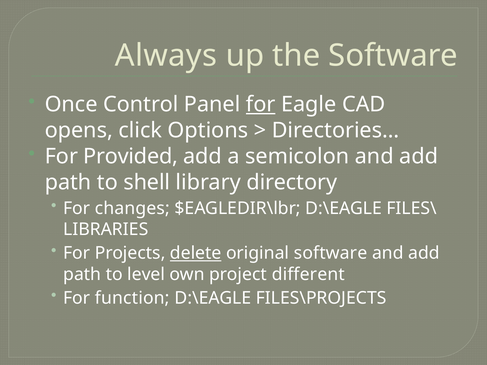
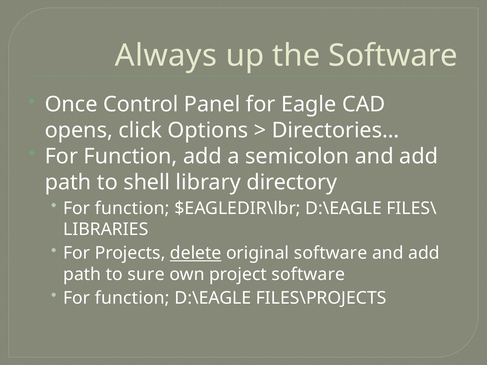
for underline: present -> none (261, 105)
Provided: Provided -> Function (131, 157)
changes: changes -> function (132, 208)
level: level -> sure (146, 274)
project different: different -> software (308, 274)
